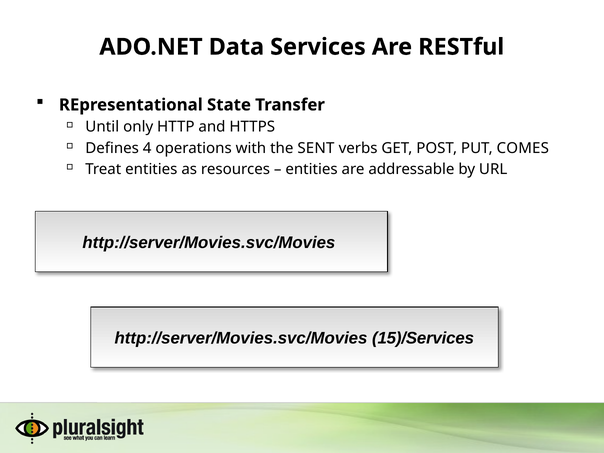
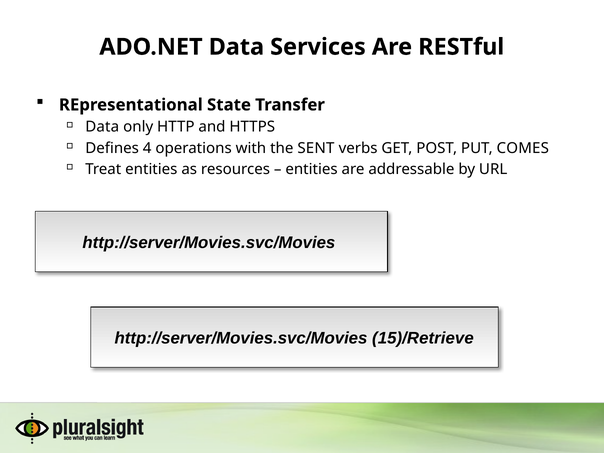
Until: Until -> Data (102, 127)
15)/Services: 15)/Services -> 15)/Retrieve (423, 338)
